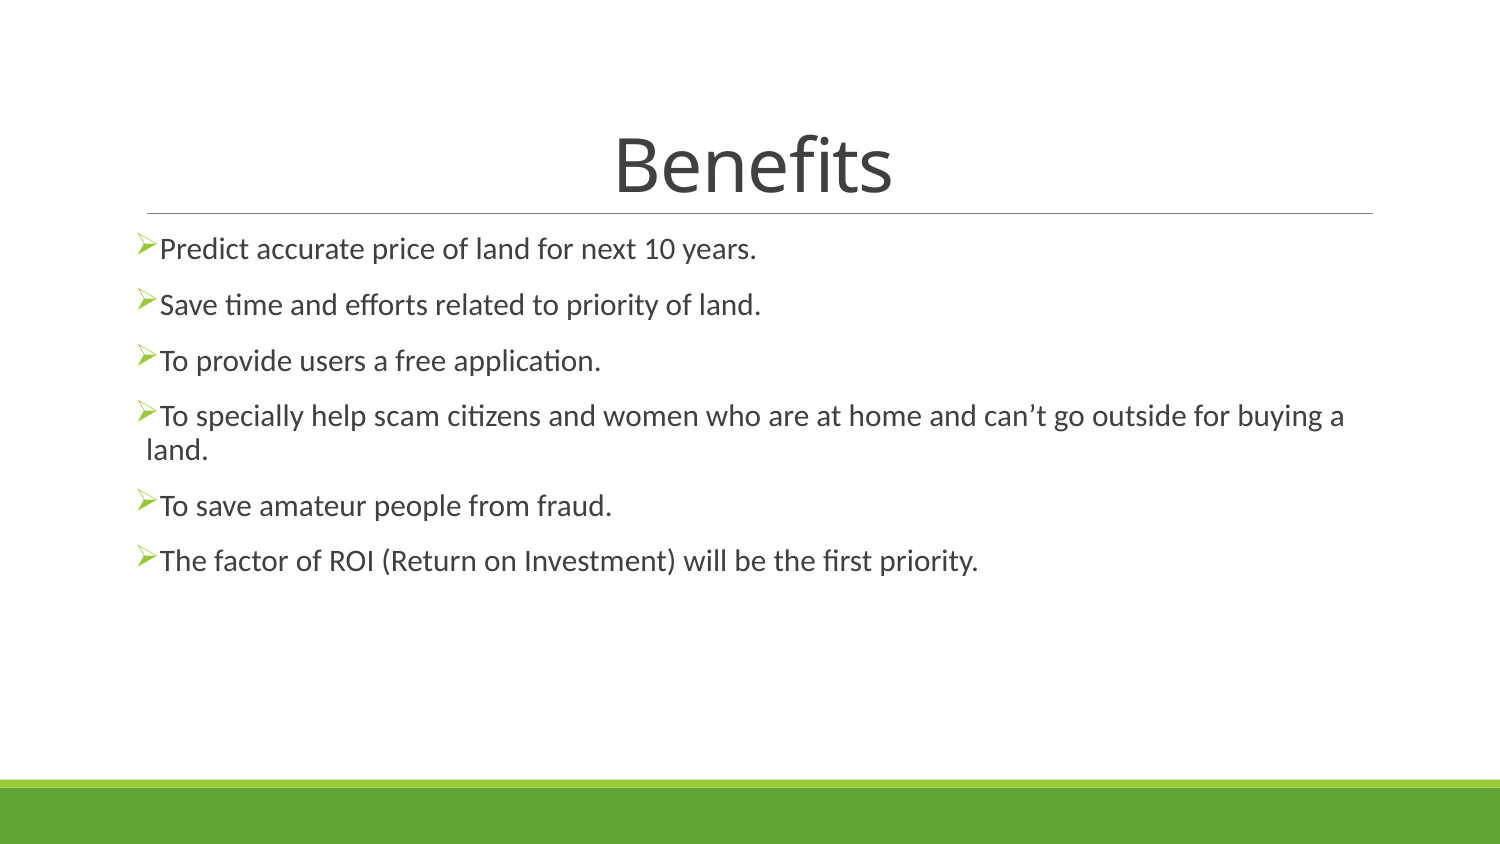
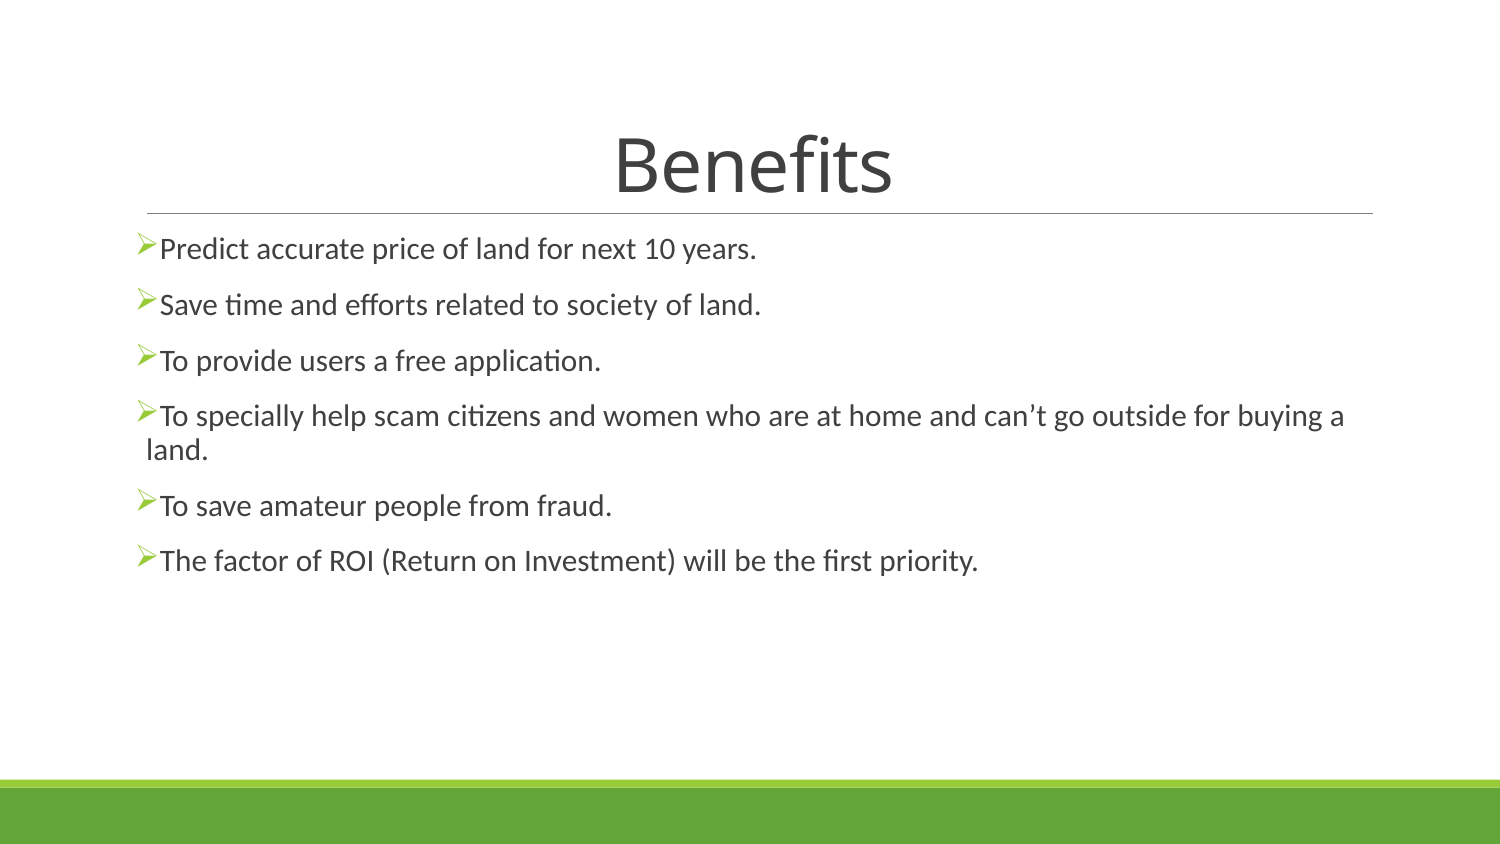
to priority: priority -> society (612, 305)
